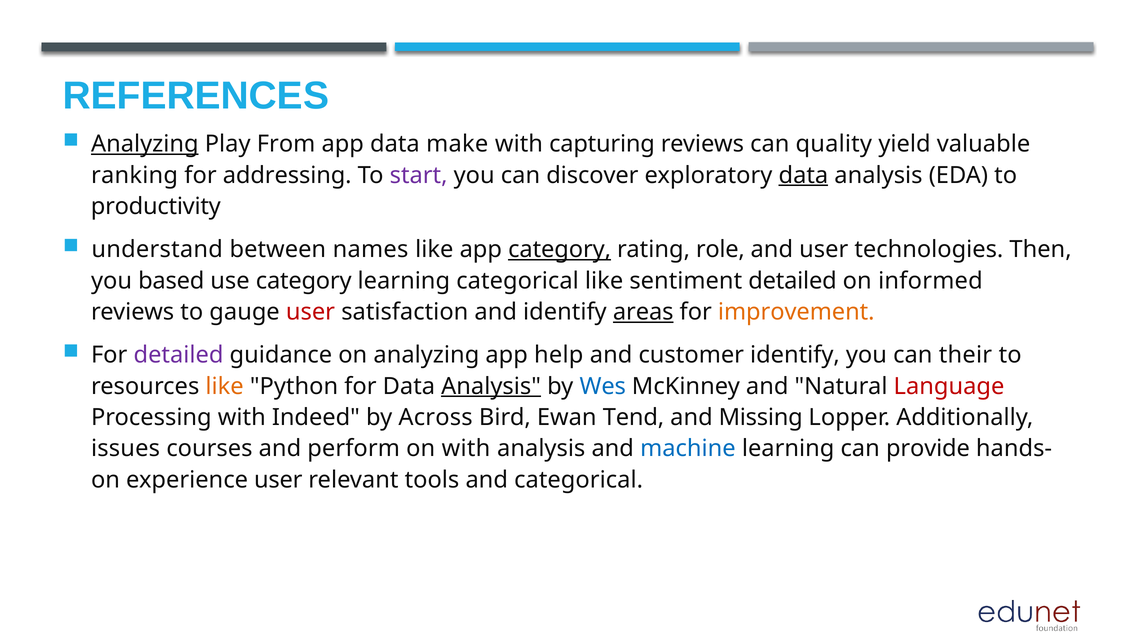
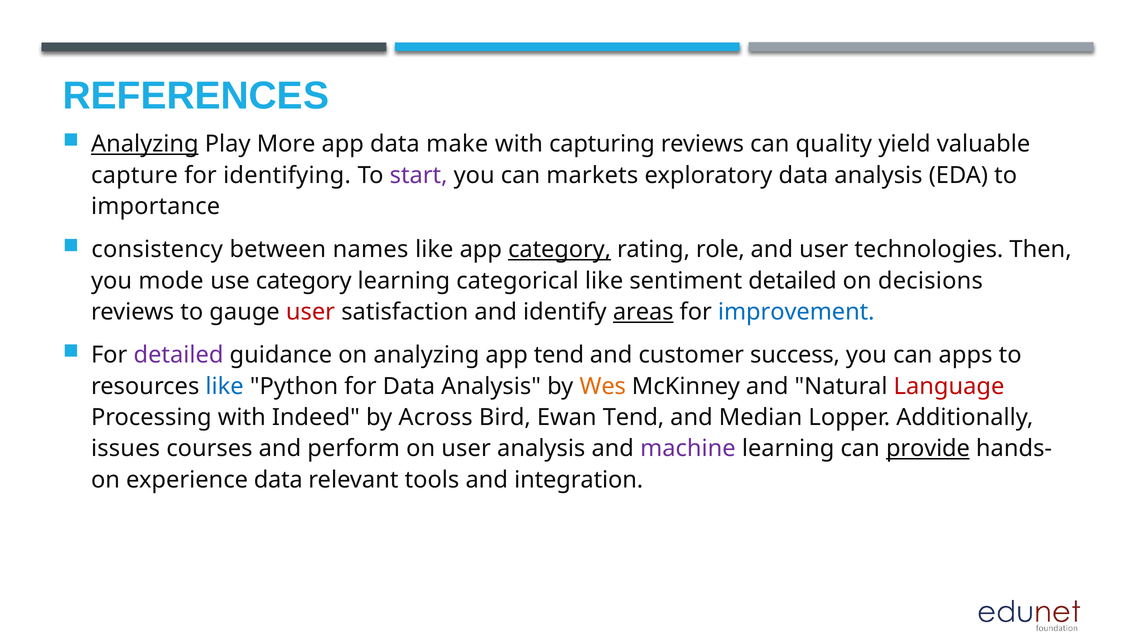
From: From -> More (286, 144)
ranking: ranking -> capture (135, 175)
addressing: addressing -> identifying (287, 175)
discover: discover -> markets (592, 175)
data underline: present -> none (803, 175)
productivity: productivity -> importance (156, 207)
understand: understand -> consistency (157, 250)
based: based -> mode (171, 281)
informed: informed -> decisions (930, 281)
improvement colour: orange -> blue (796, 312)
app help: help -> tend (559, 355)
customer identify: identify -> success (795, 355)
their: their -> apps (966, 355)
like colour: orange -> blue (225, 386)
Analysis underline: present -> none (491, 386)
Wes colour: blue -> orange (603, 386)
Missing: Missing -> Median (761, 418)
on with: with -> user (466, 449)
machine colour: blue -> purple (688, 449)
provide underline: none -> present (928, 449)
experience user: user -> data (278, 480)
and categorical: categorical -> integration (579, 480)
